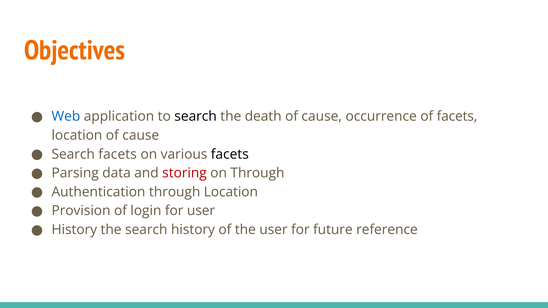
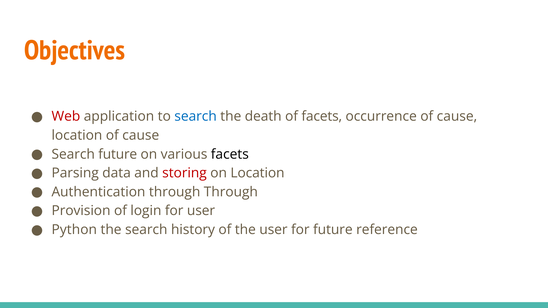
Web colour: blue -> red (66, 116)
search colour: black -> blue (196, 116)
cause: cause -> facets (322, 116)
occurrence of facets: facets -> cause (457, 116)
Search facets: facets -> future (118, 154)
on Through: Through -> Location (257, 173)
through Location: Location -> Through (231, 192)
History: History -> Python (74, 230)
